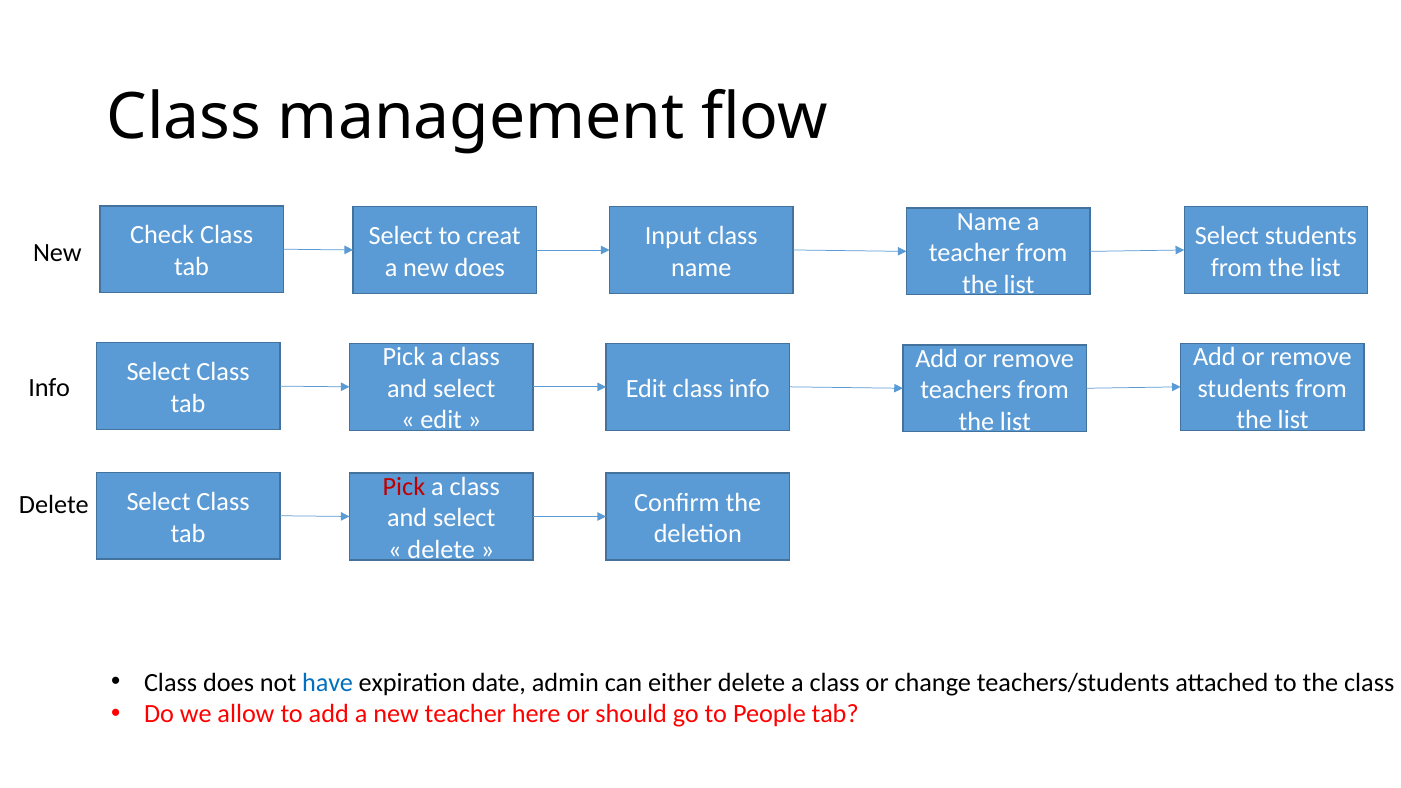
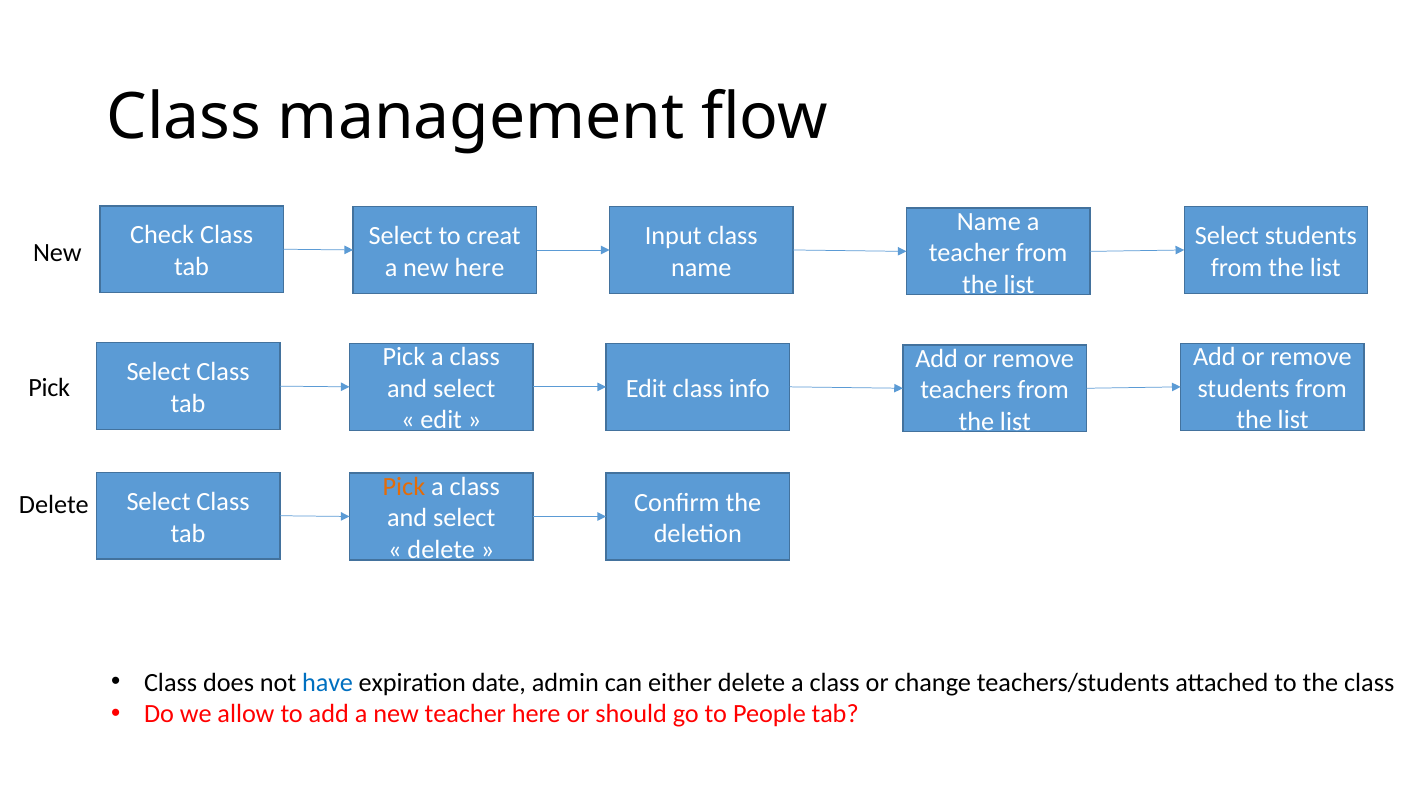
new does: does -> here (480, 268)
Info: Info -> Pick (49, 388)
Pick colour: red -> orange (404, 487)
